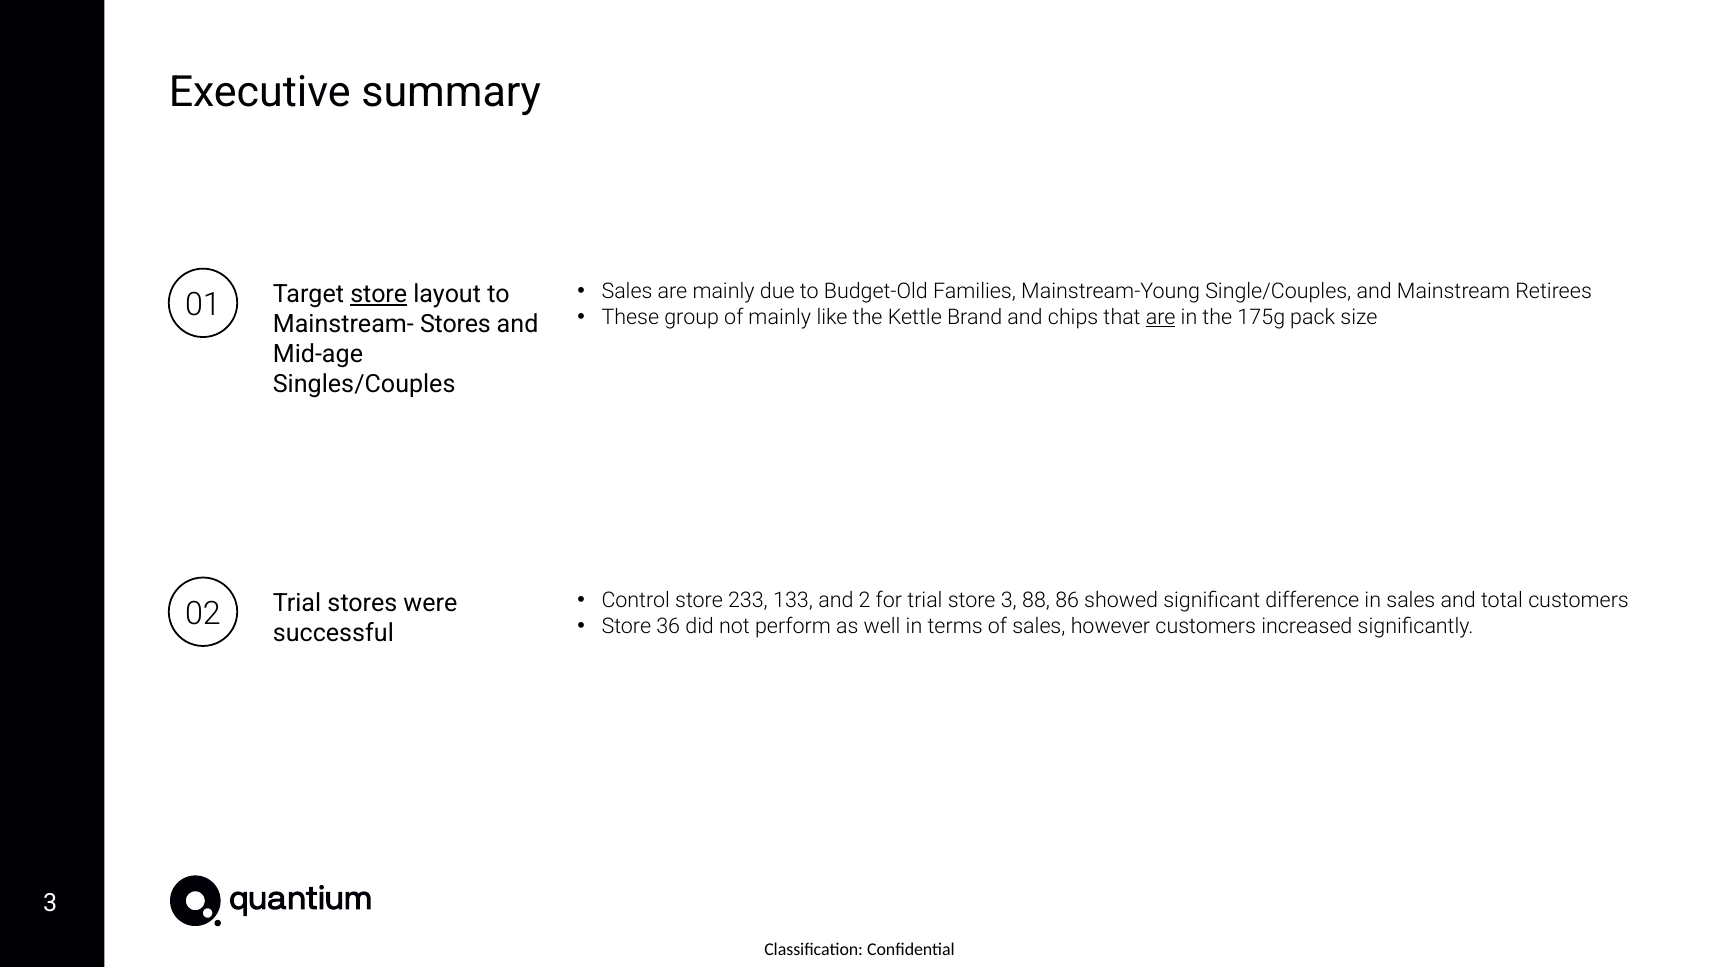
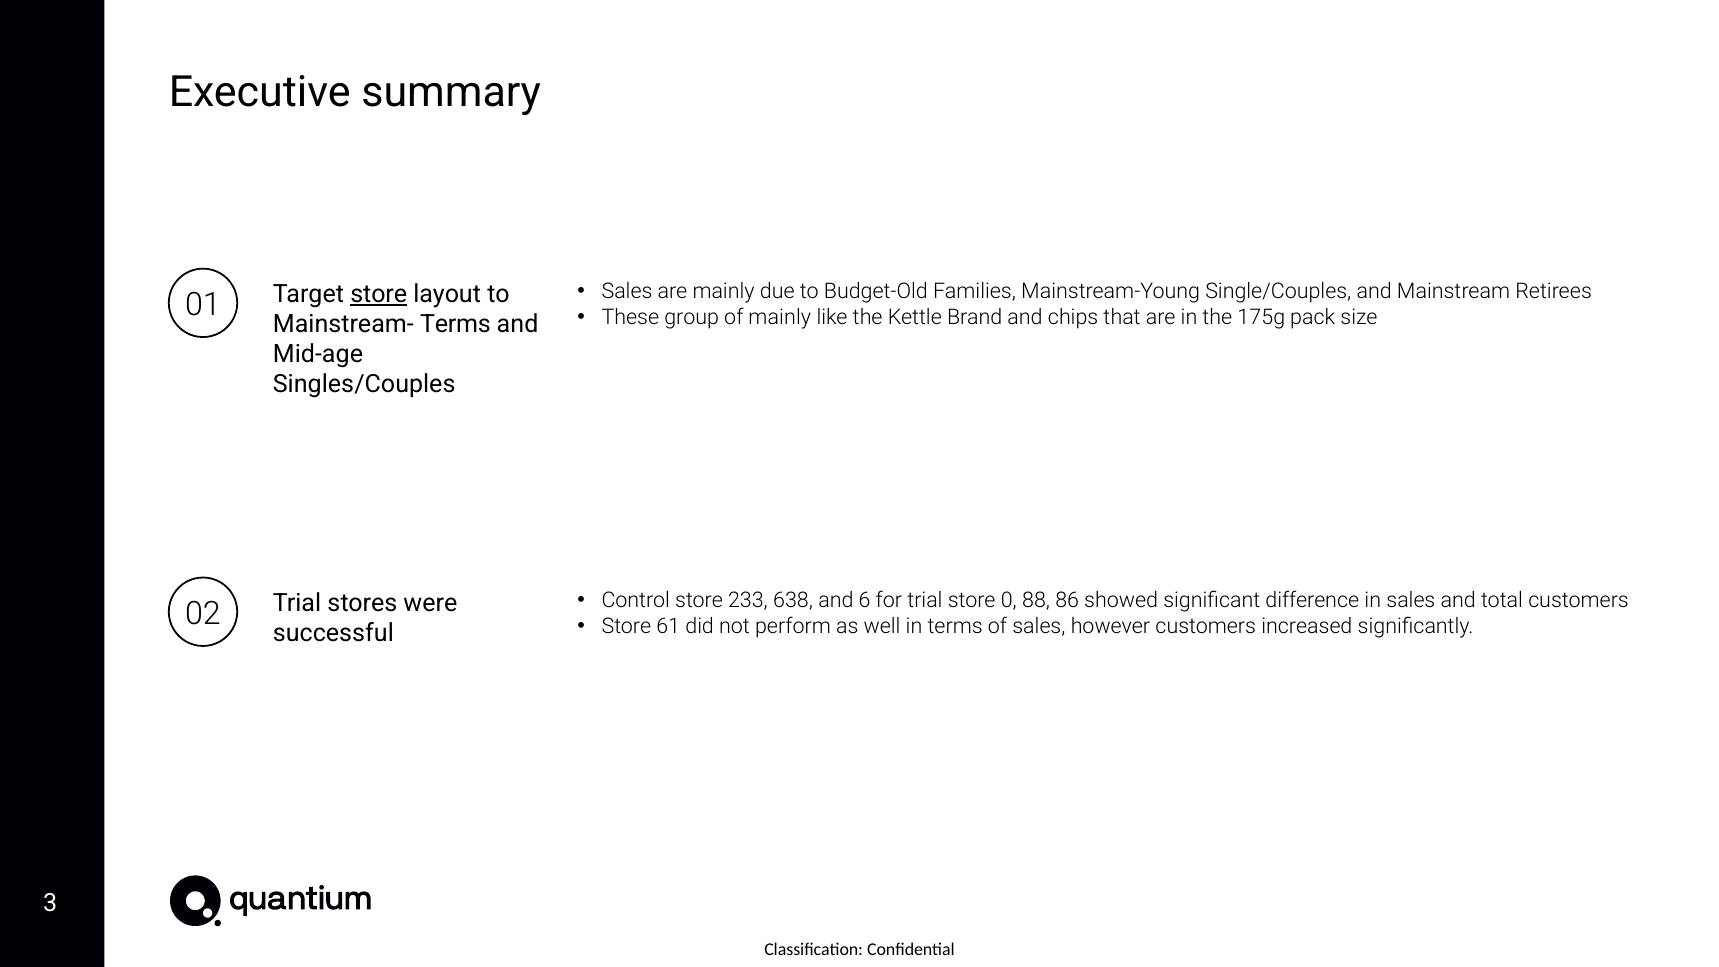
are underline: present -> none (1161, 318)
Mainstream- Stores: Stores -> Terms (455, 324)
133: 133 -> 638 (793, 601)
2: 2 -> 6 (865, 601)
store 3: 3 -> 0 (1009, 601)
36: 36 -> 61 (668, 626)
